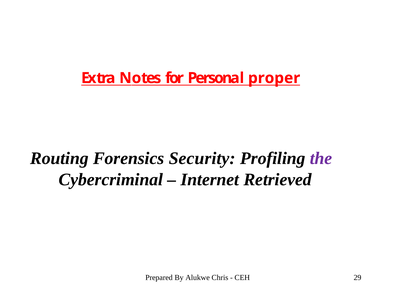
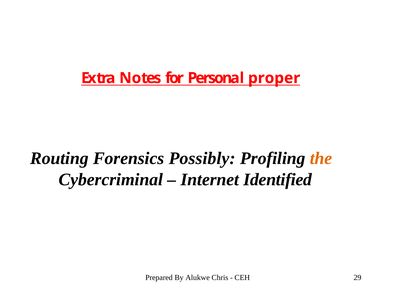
Security: Security -> Possibly (202, 158)
the colour: purple -> orange (321, 158)
Retrieved: Retrieved -> Identified (278, 179)
